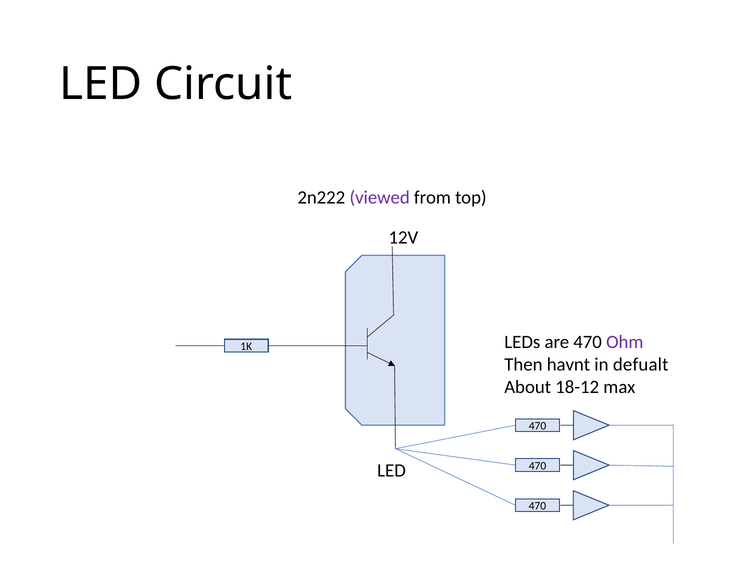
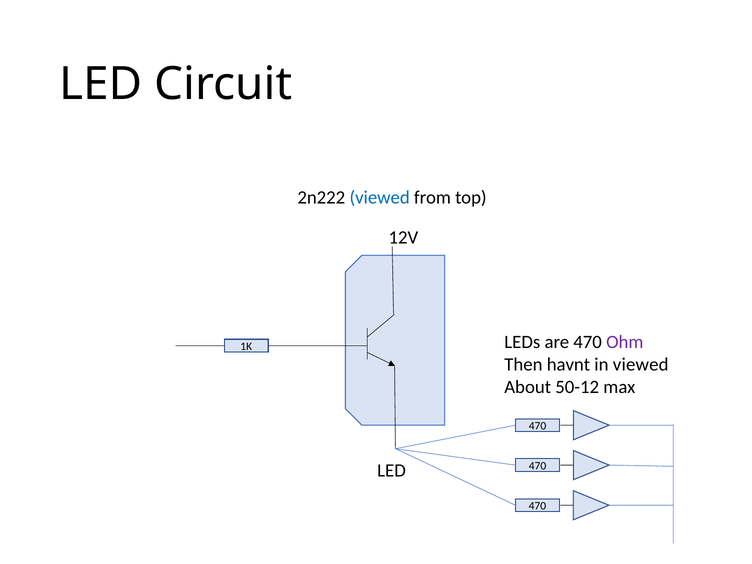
viewed colour: purple -> blue (380, 198)
in defualt: defualt -> viewed (641, 365)
18-12: 18-12 -> 50-12 (577, 387)
